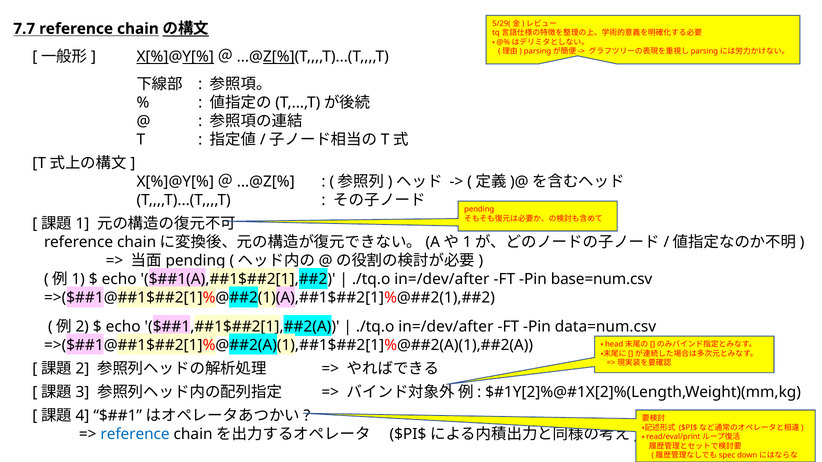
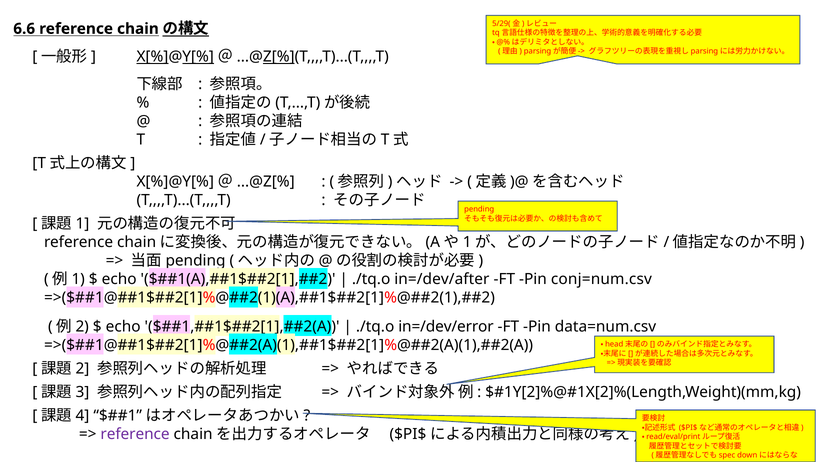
7.7: 7.7 -> 6.6 (24, 29)
base=num.csv: base=num.csv -> conj=num.csv (601, 279)
in=/dev/after: in=/dev/after -> in=/dev/error (446, 327)
reference colour: blue -> purple (135, 435)
